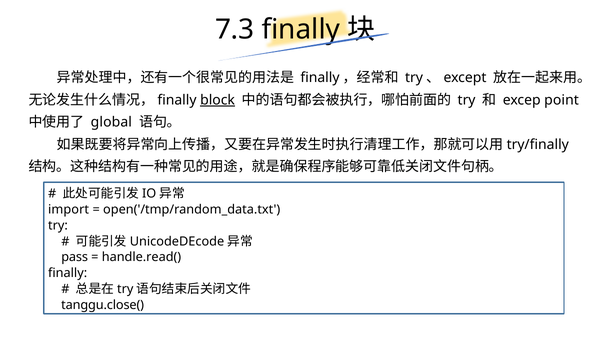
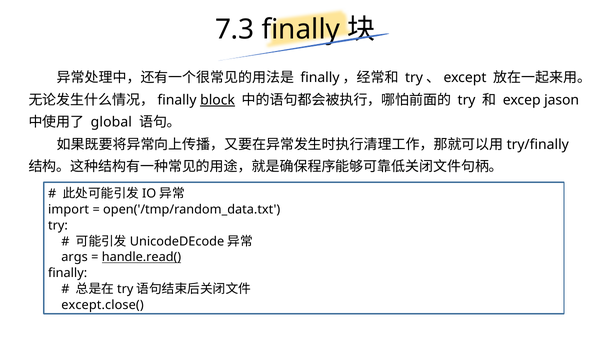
point: point -> jason (562, 100)
pass: pass -> args (75, 257)
handle.read( underline: none -> present (141, 257)
tanggu.close(: tanggu.close( -> except.close( (102, 305)
